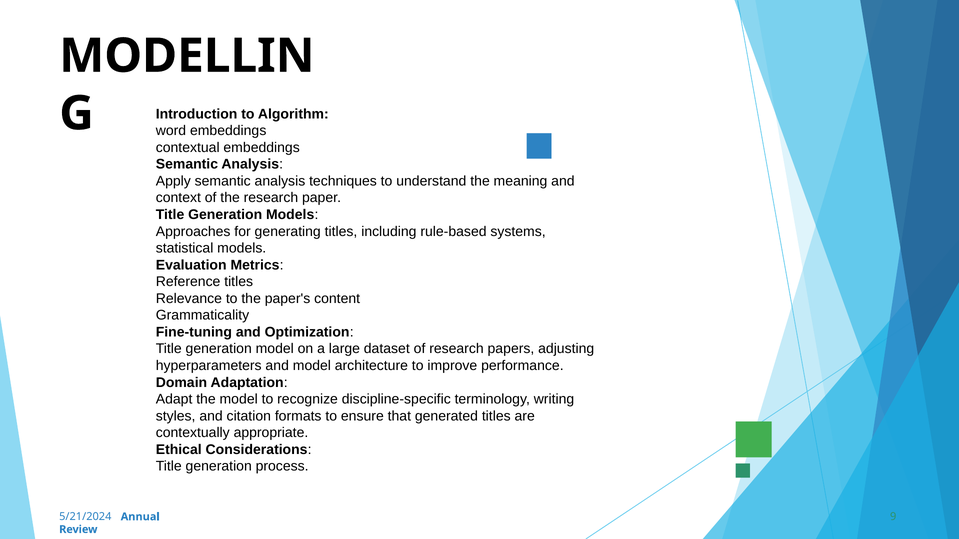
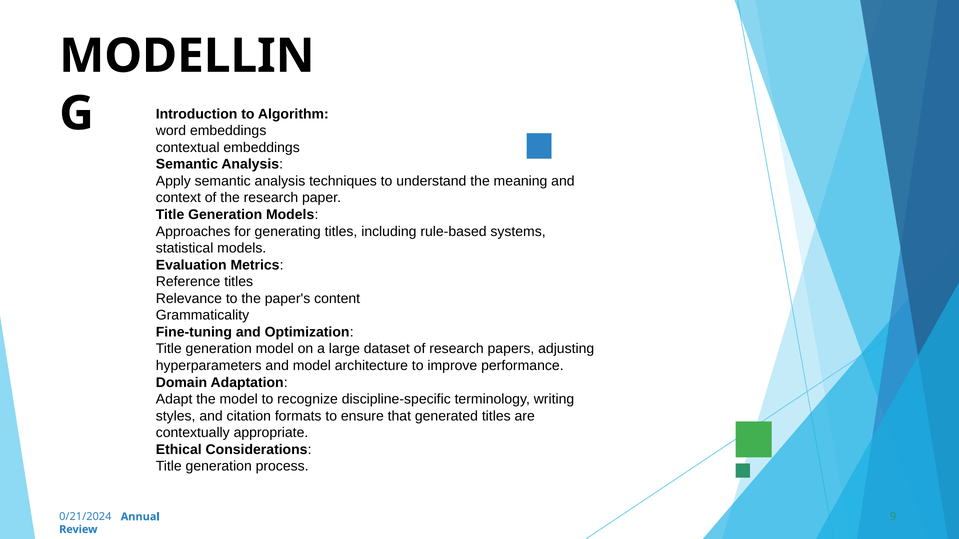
5/21/2024: 5/21/2024 -> 0/21/2024 (85, 517)
